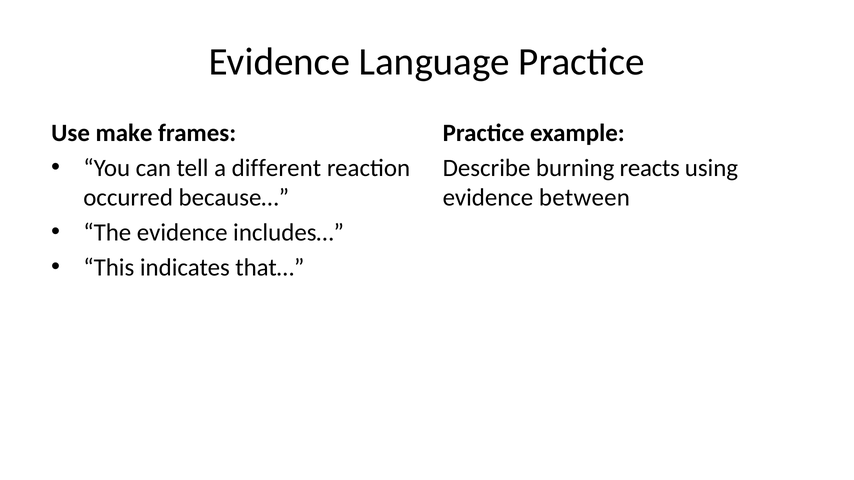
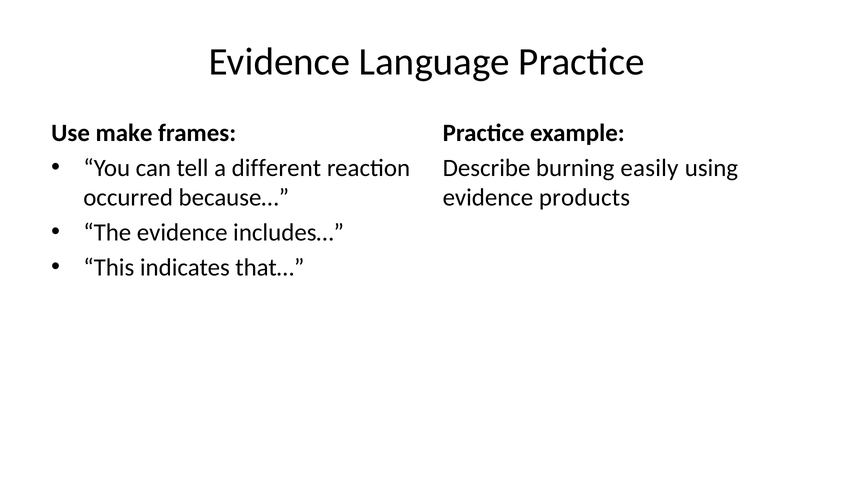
reacts: reacts -> easily (649, 168)
between: between -> products (584, 198)
